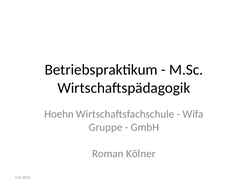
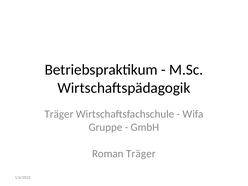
Hoehn: Hoehn -> Träger (59, 114)
Roman Kölner: Kölner -> Träger (141, 154)
